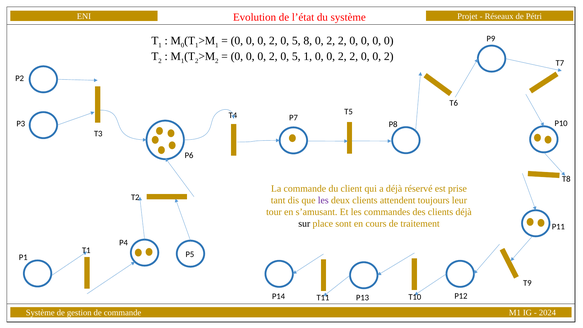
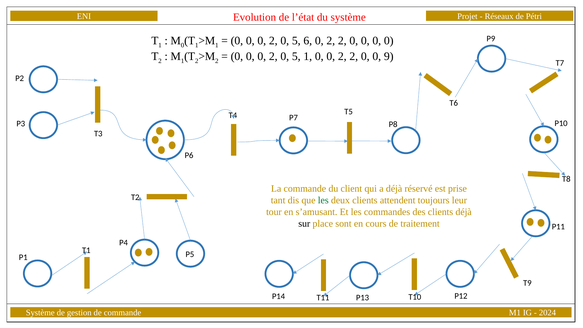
8: 8 -> 6 (308, 41)
2 0 0 2: 2 -> 9 (389, 56)
les colour: purple -> green (323, 200)
